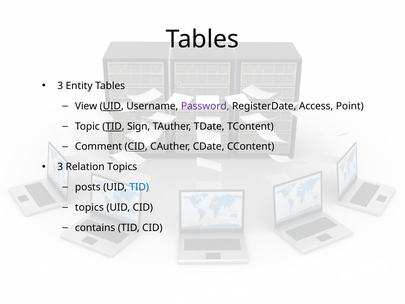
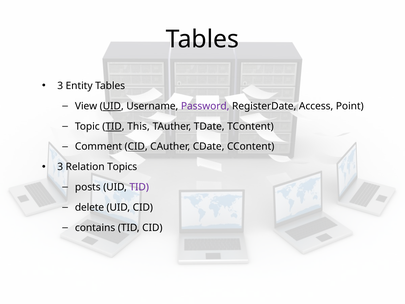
Sign: Sign -> This (138, 126)
TID colour: blue -> purple (139, 187)
topics: topics -> delete (89, 207)
